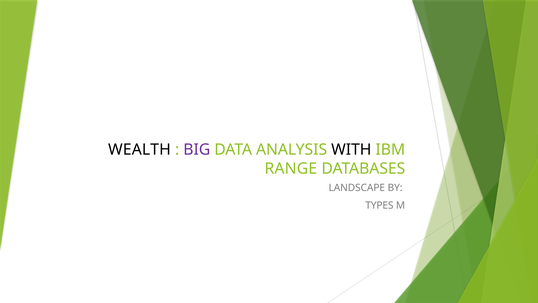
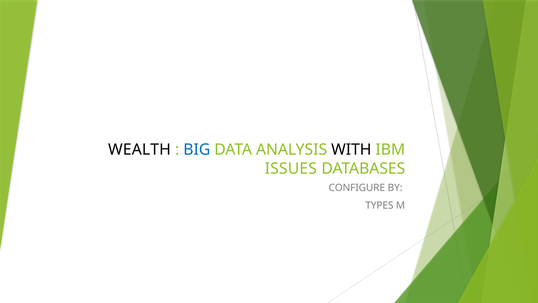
BIG colour: purple -> blue (197, 150)
RANGE: RANGE -> ISSUES (291, 168)
LANDSCAPE: LANDSCAPE -> CONFIGURE (357, 188)
